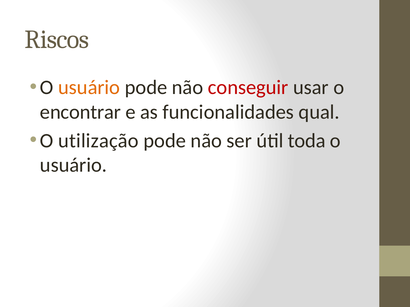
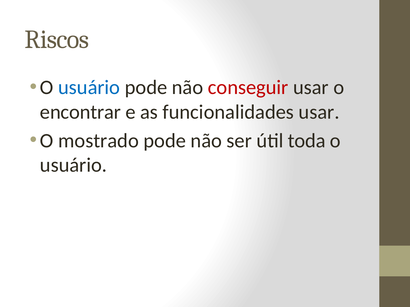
usuário colour: orange -> blue (89, 88)
funcionalidades qual: qual -> usar (319, 112)
utilização: utilização -> mostrado (99, 141)
